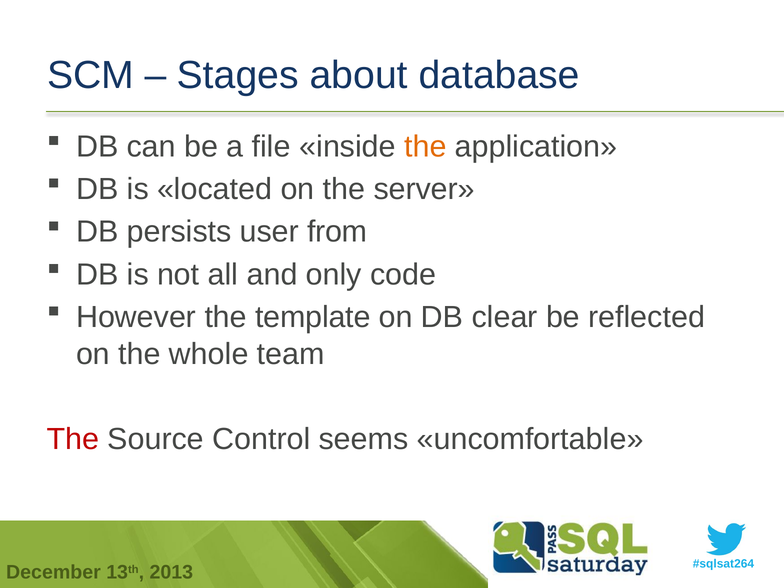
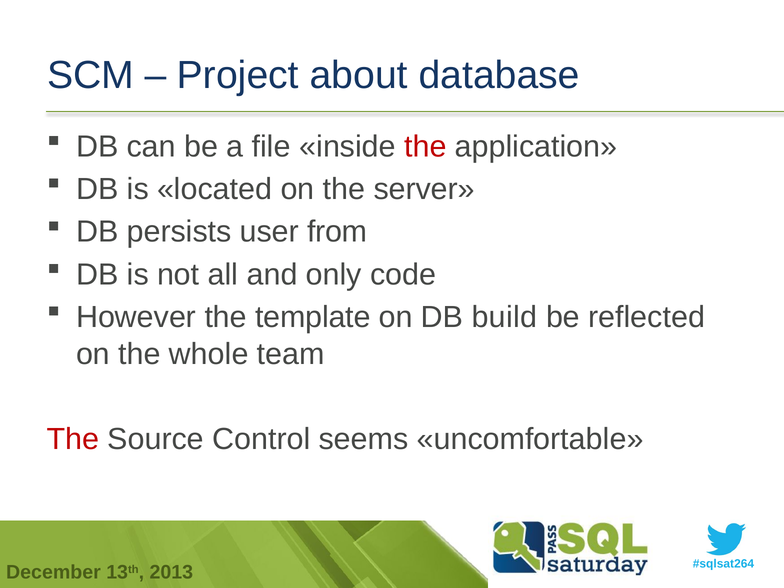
Stages: Stages -> Project (238, 75)
the colour: orange -> red (425, 146)
clear: clear -> build (504, 317)
